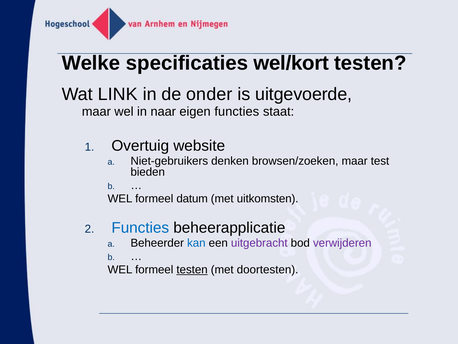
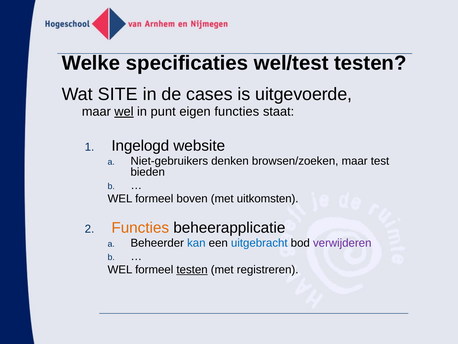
wel/kort: wel/kort -> wel/test (291, 63)
LINK: LINK -> SITE (118, 94)
onder: onder -> cases (209, 94)
wel underline: none -> present (124, 111)
naar: naar -> punt (163, 111)
Overtuig: Overtuig -> Ingelogd (140, 146)
datum: datum -> boven (192, 198)
Functies colour: blue -> orange (140, 227)
uitgebracht colour: purple -> blue (259, 243)
doortesten: doortesten -> registreren (268, 269)
